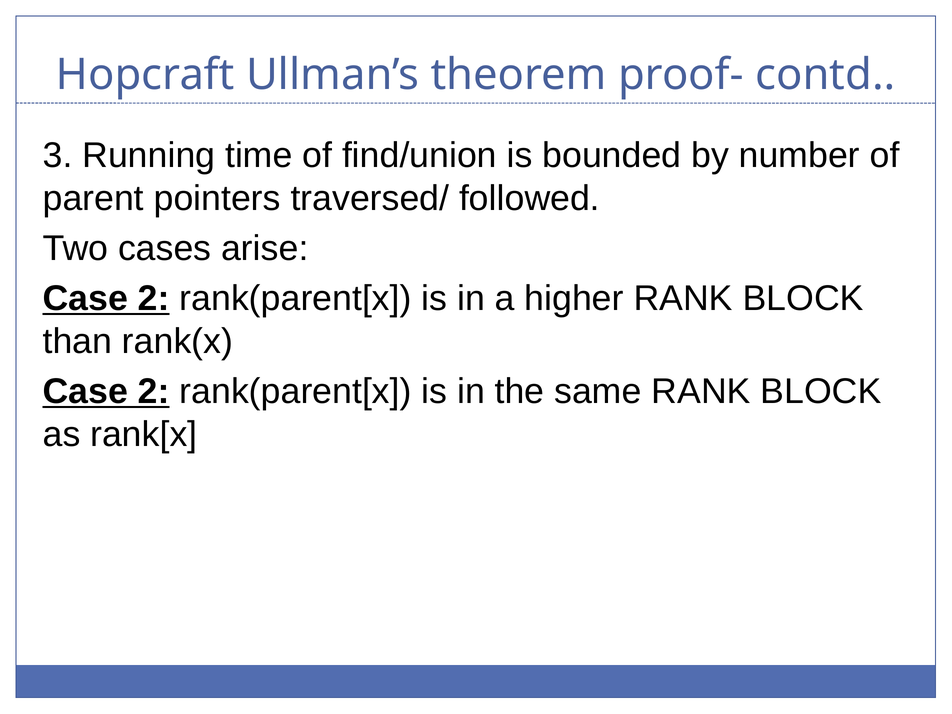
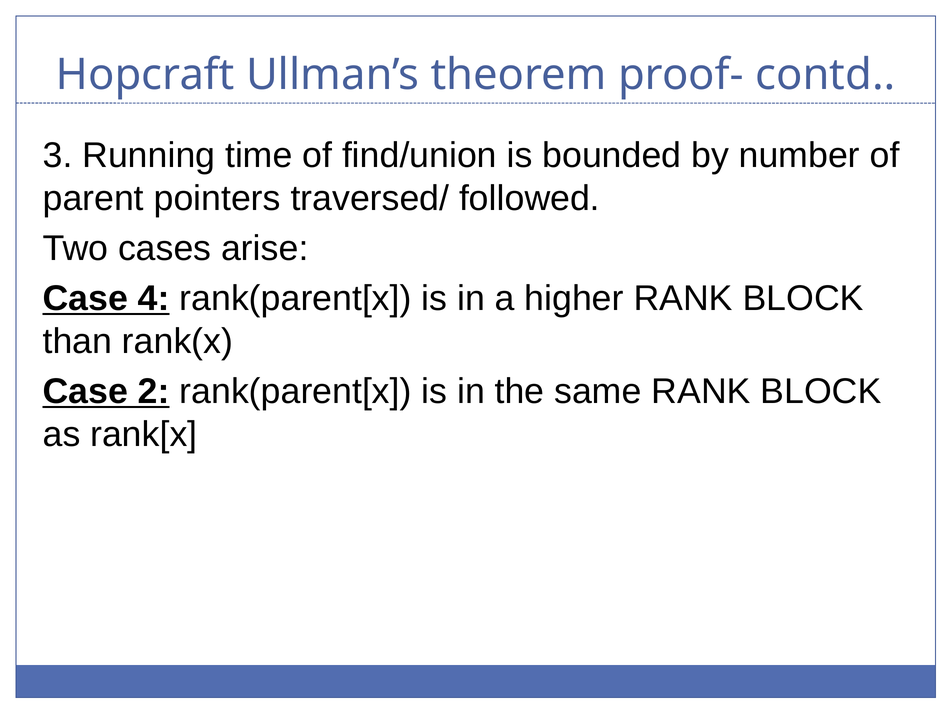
2: 2 -> 4 (154, 299)
